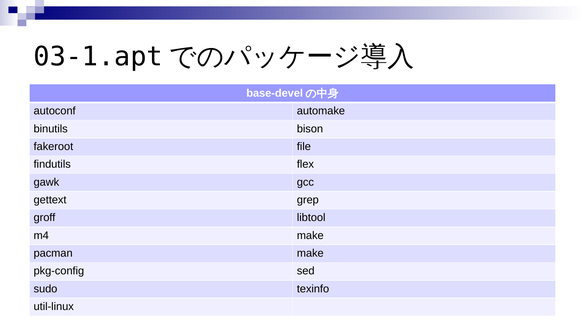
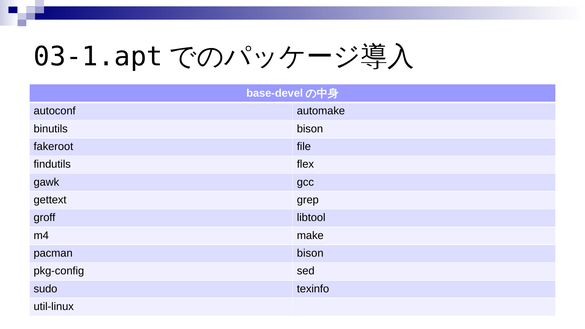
pacman make: make -> bison (310, 253)
